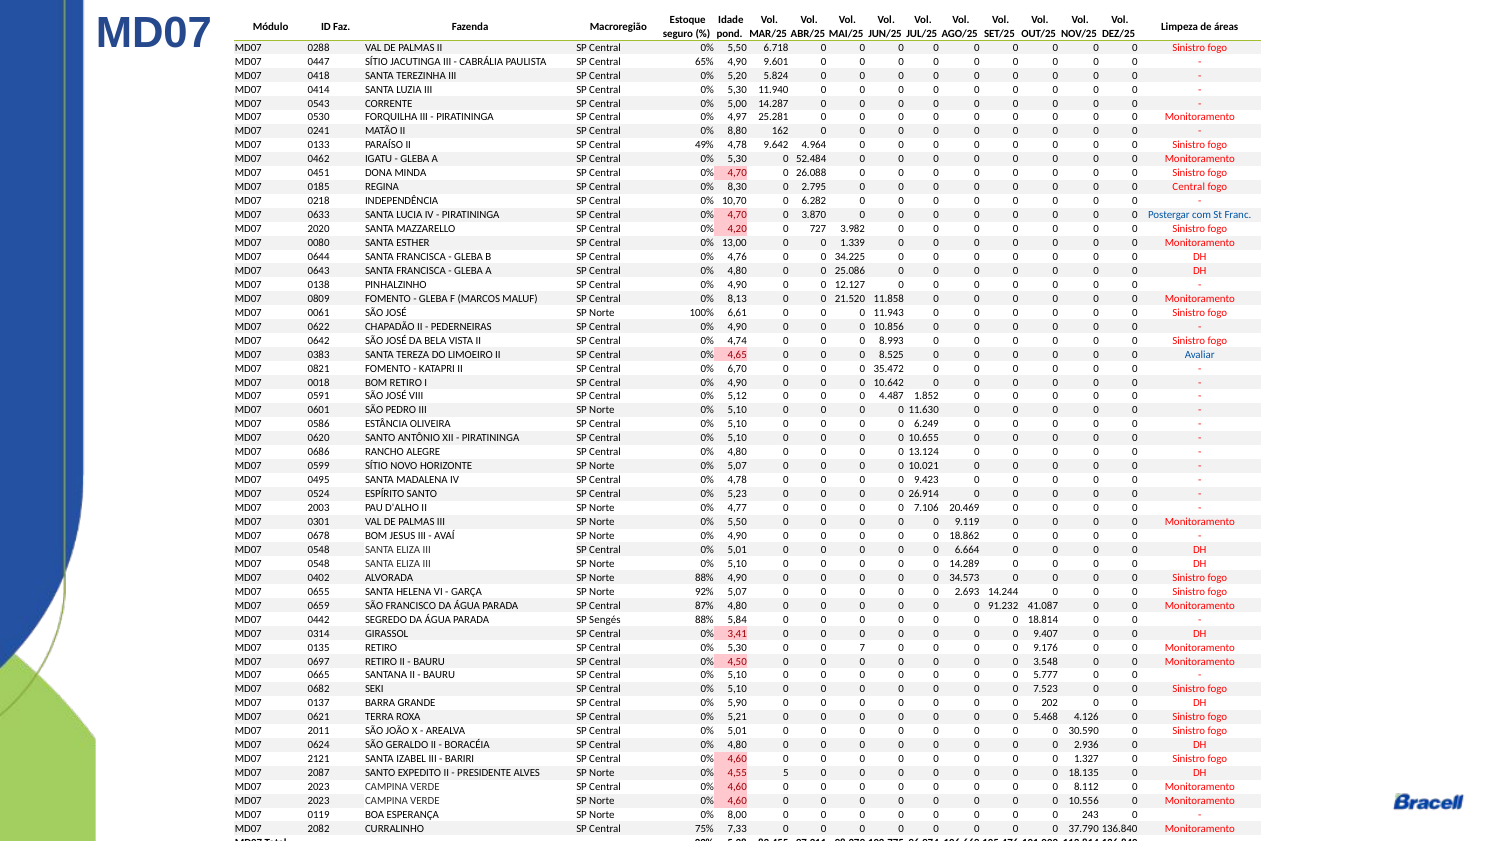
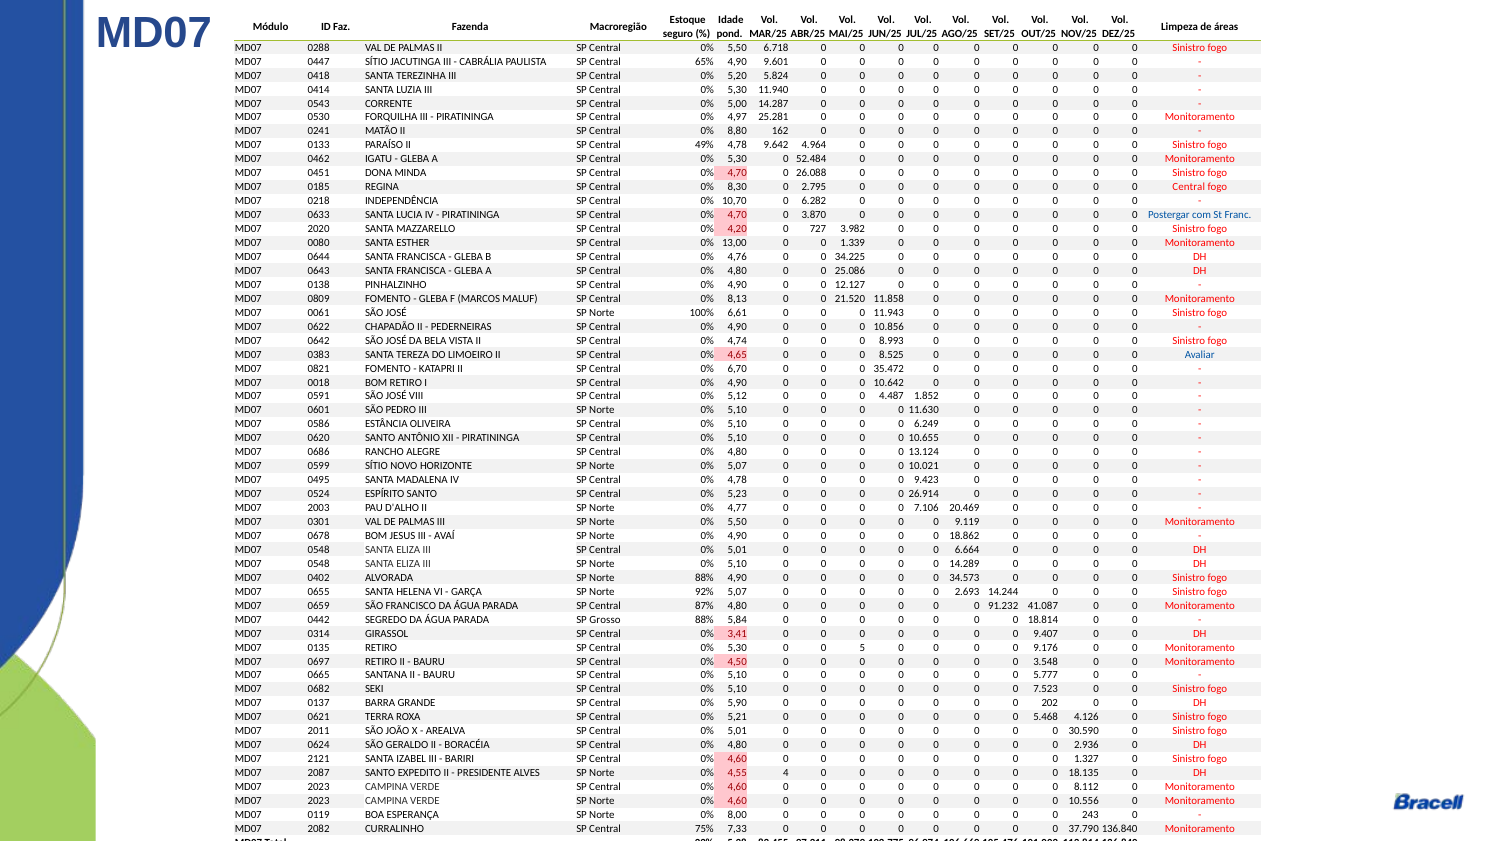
Sengés: Sengés -> Grosso (605, 620)
7: 7 -> 5 (862, 648)
5: 5 -> 4 (786, 773)
